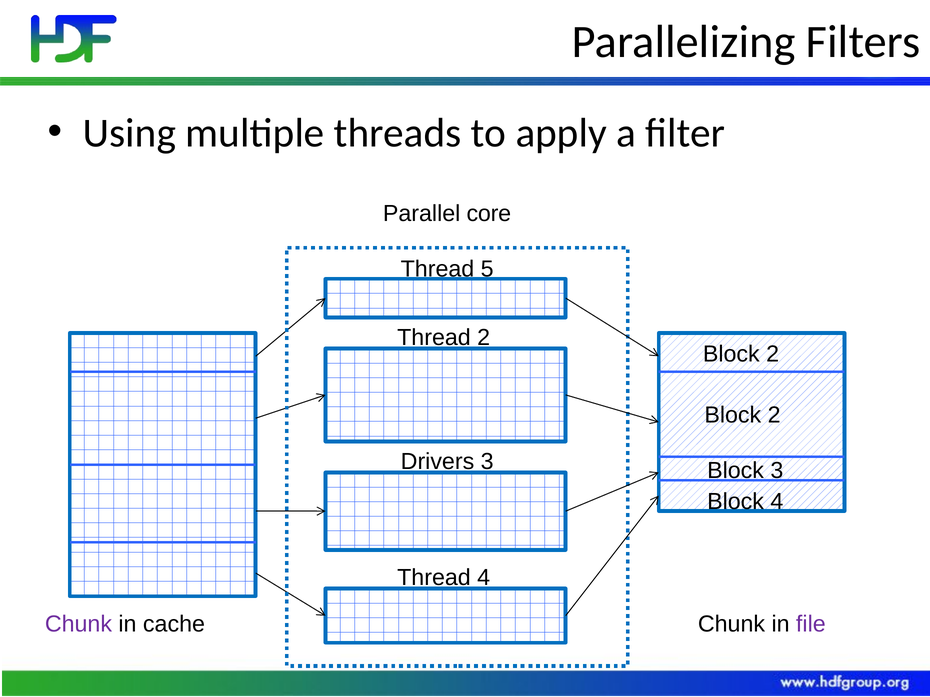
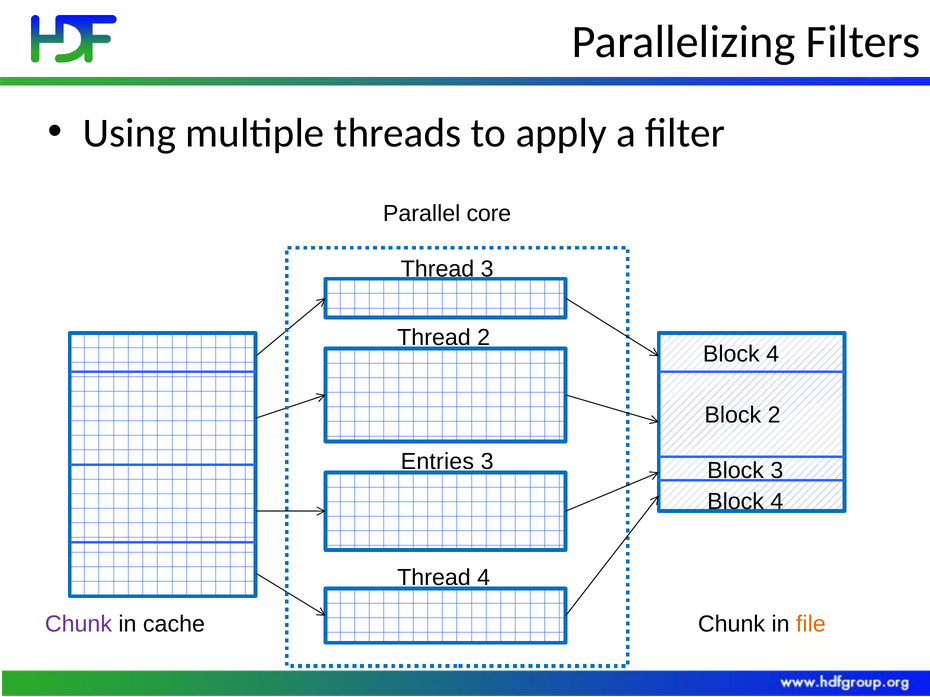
Thread 5: 5 -> 3 (487, 269)
2: 2 -> 4 (773, 355)
Drivers: Drivers -> Entries (437, 462)
file colour: purple -> orange (811, 625)
